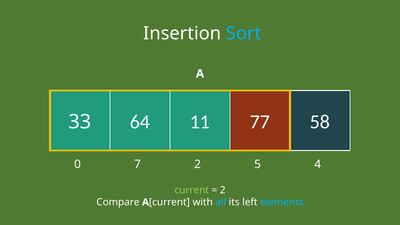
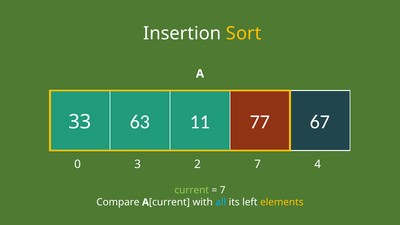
Sort colour: light blue -> yellow (244, 34)
64: 64 -> 63 (140, 122)
58: 58 -> 67 (320, 122)
7: 7 -> 3 (138, 164)
2 5: 5 -> 7 (258, 164)
2: 2 -> 7 (223, 190)
elements colour: light blue -> yellow (282, 202)
